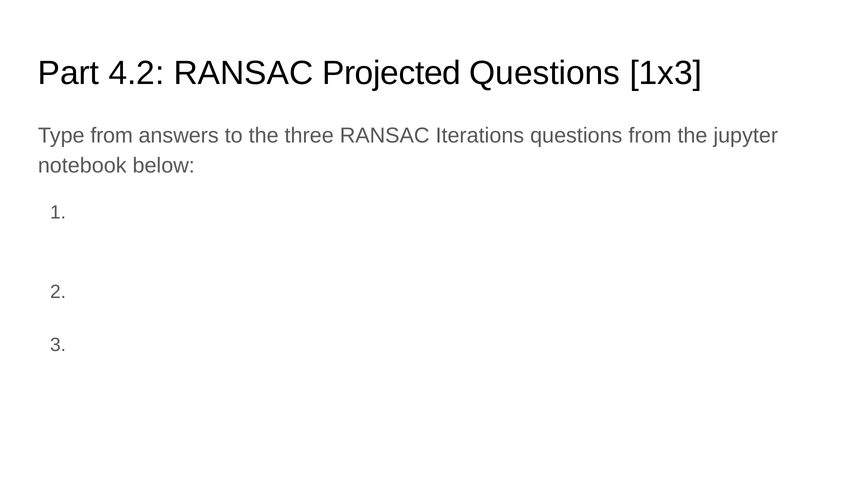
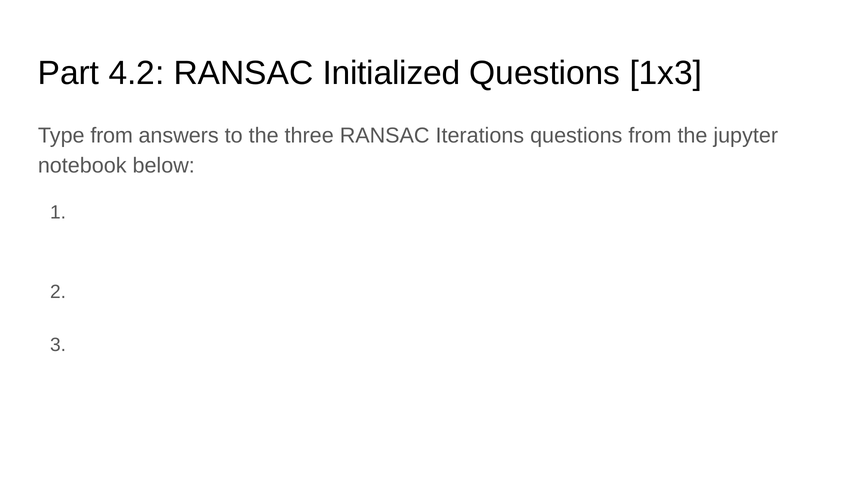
Projected: Projected -> Initialized (392, 73)
